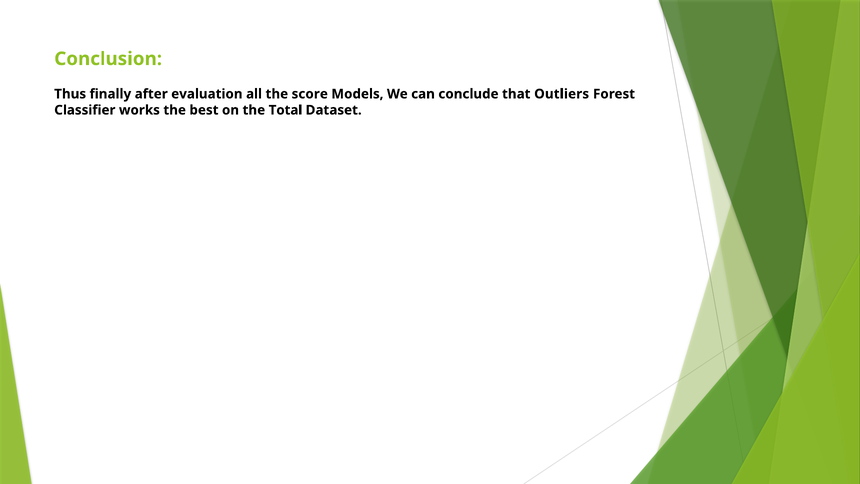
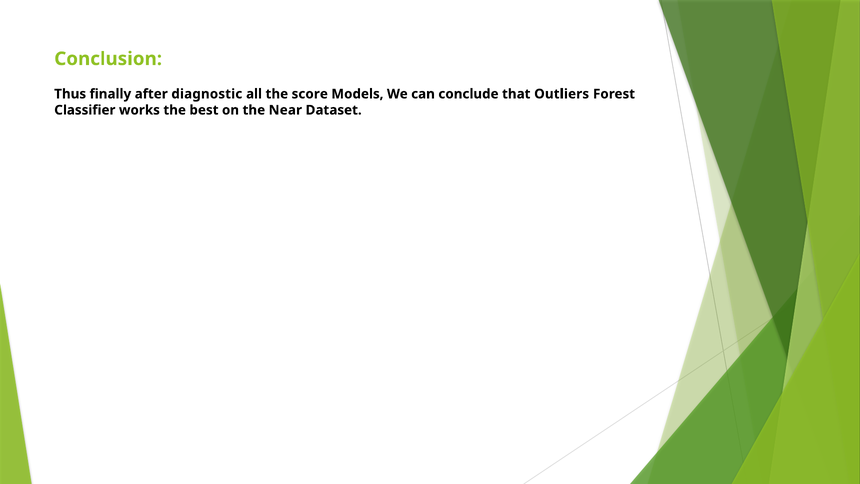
evaluation: evaluation -> diagnostic (207, 94)
Total: Total -> Near (285, 110)
